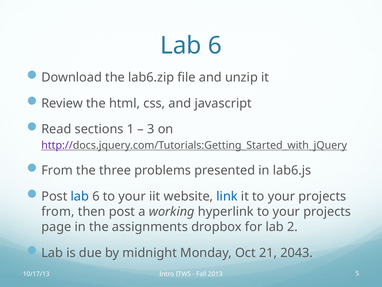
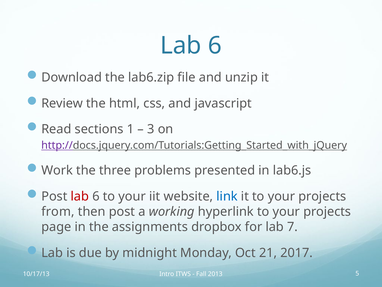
From: From -> Work (57, 170)
lab colour: blue -> red (80, 196)
2: 2 -> 7 (292, 227)
2043: 2043 -> 2017 (297, 252)
